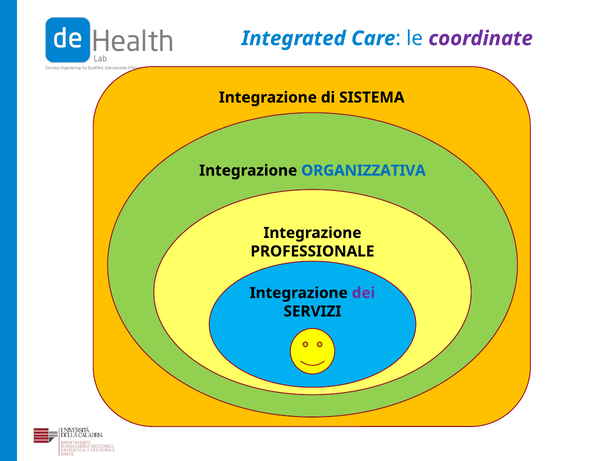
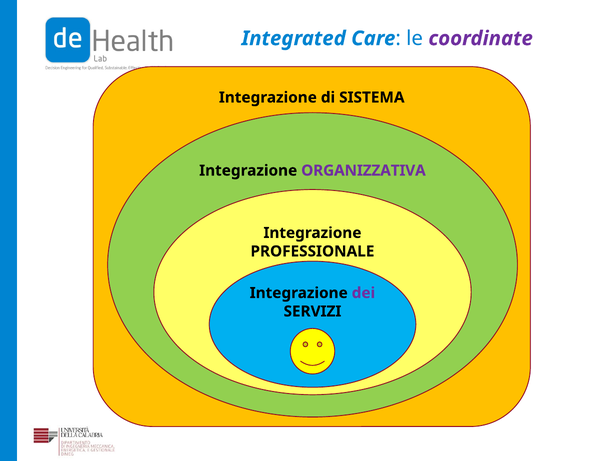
ORGANIZZATIVA colour: blue -> purple (363, 170)
